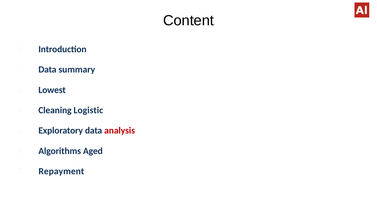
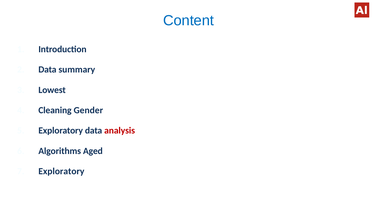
Content colour: black -> blue (189, 21)
Logistic: Logistic -> Gender (88, 110)
Repayment: Repayment -> Exploratory (61, 171)
